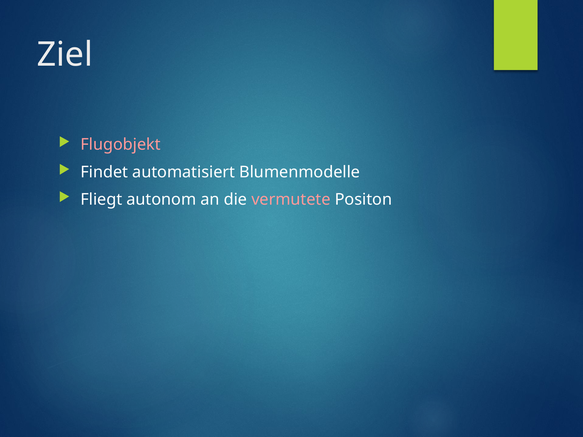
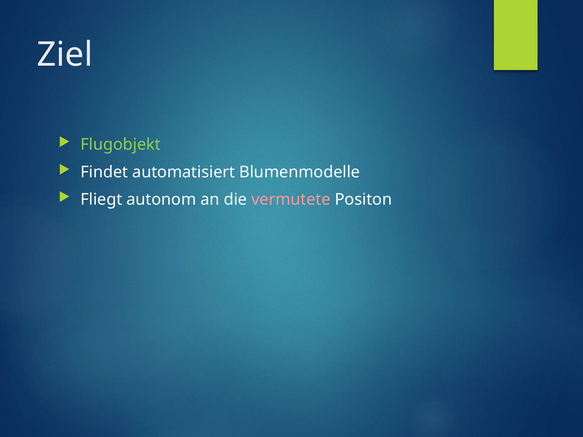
Flugobjekt colour: pink -> light green (121, 145)
